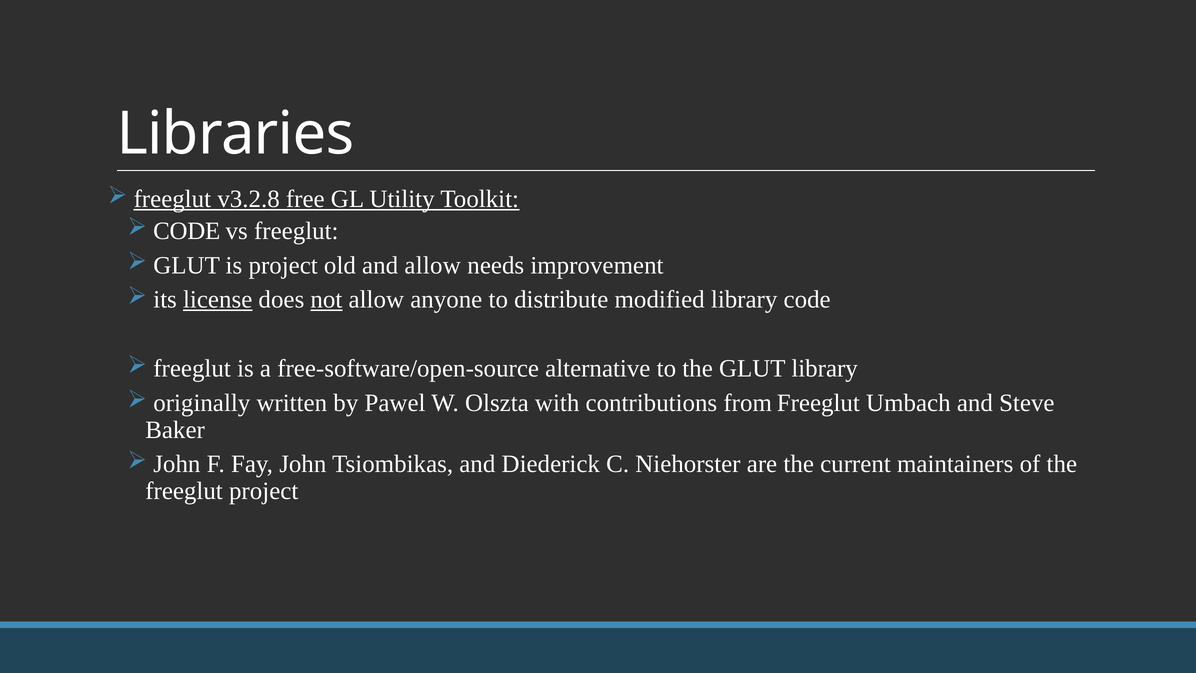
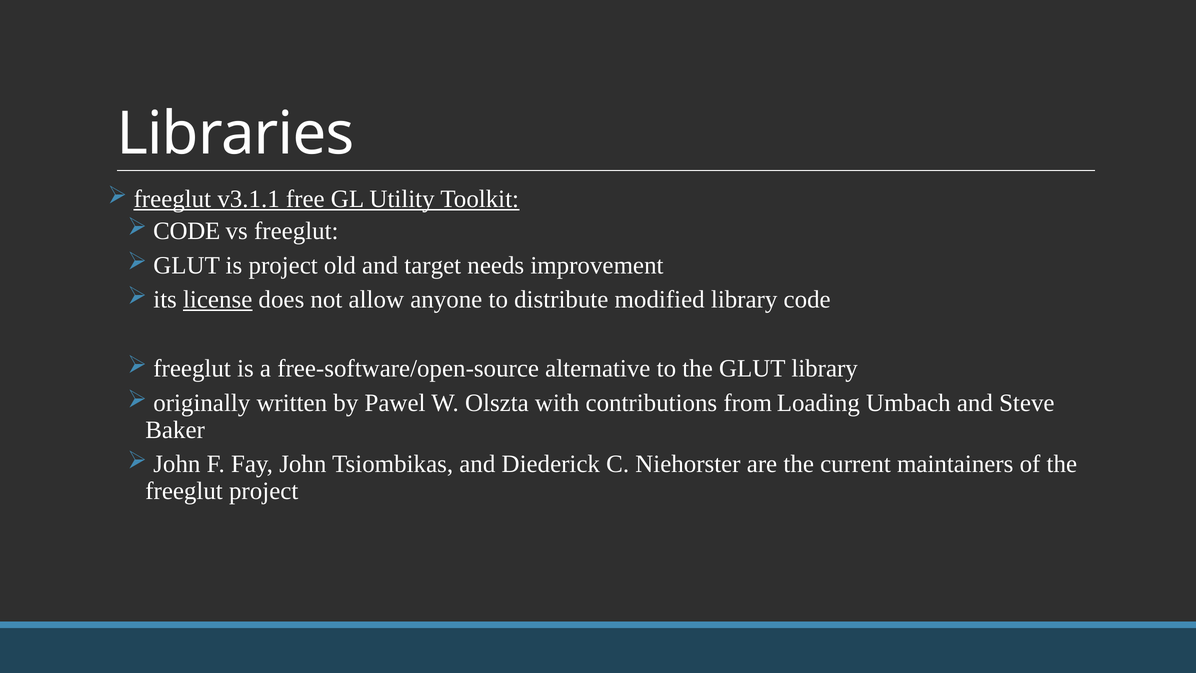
v3.2.8: v3.2.8 -> v3.1.1 (249, 199)
and allow: allow -> target (433, 265)
not underline: present -> none (326, 300)
from Freeglut: Freeglut -> Loading (818, 403)
